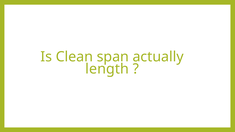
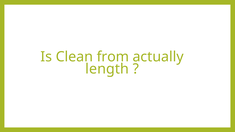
span: span -> from (113, 57)
